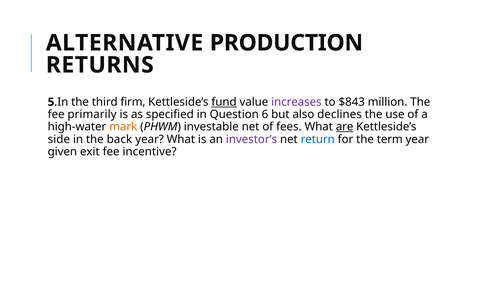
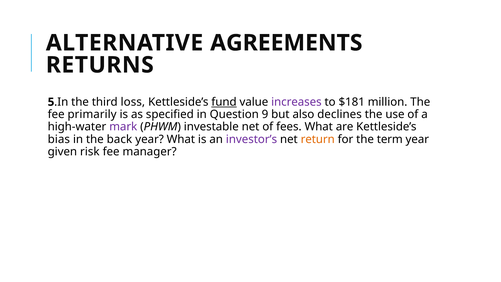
PRODUCTION: PRODUCTION -> AGREEMENTS (286, 43)
firm: firm -> loss (133, 102)
$843: $843 -> $181 (352, 102)
6: 6 -> 9 (265, 114)
mark colour: orange -> purple (123, 127)
are underline: present -> none (345, 127)
side: side -> bias (59, 139)
return colour: blue -> orange (318, 139)
exit: exit -> risk (90, 152)
incentive: incentive -> manager (150, 152)
